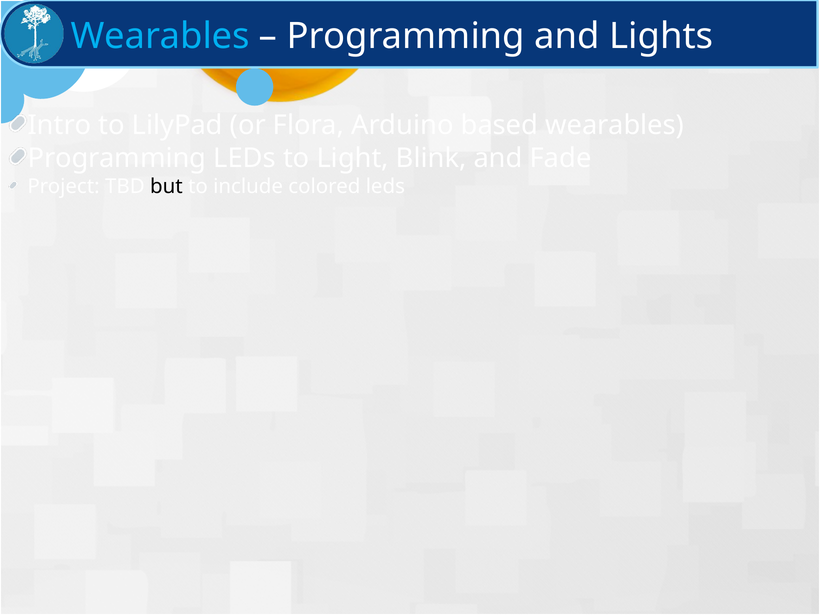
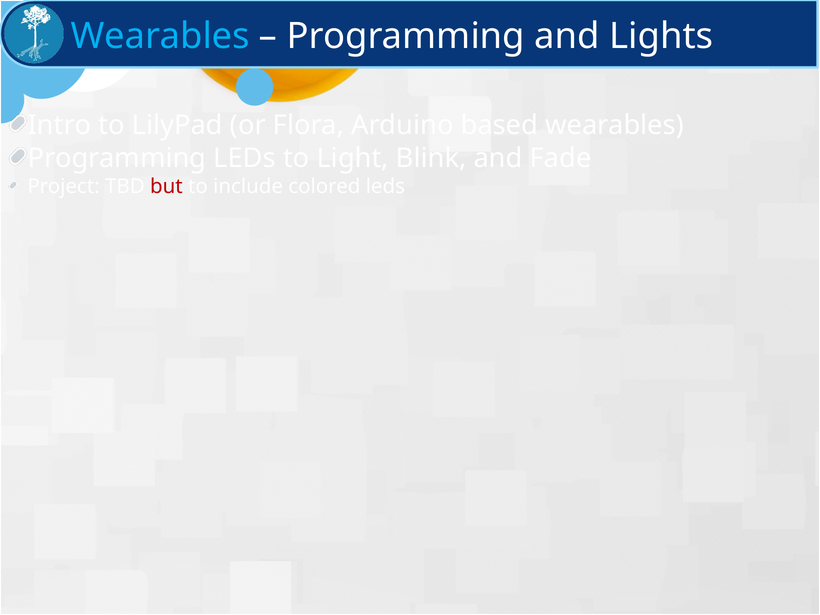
but colour: black -> red (166, 186)
